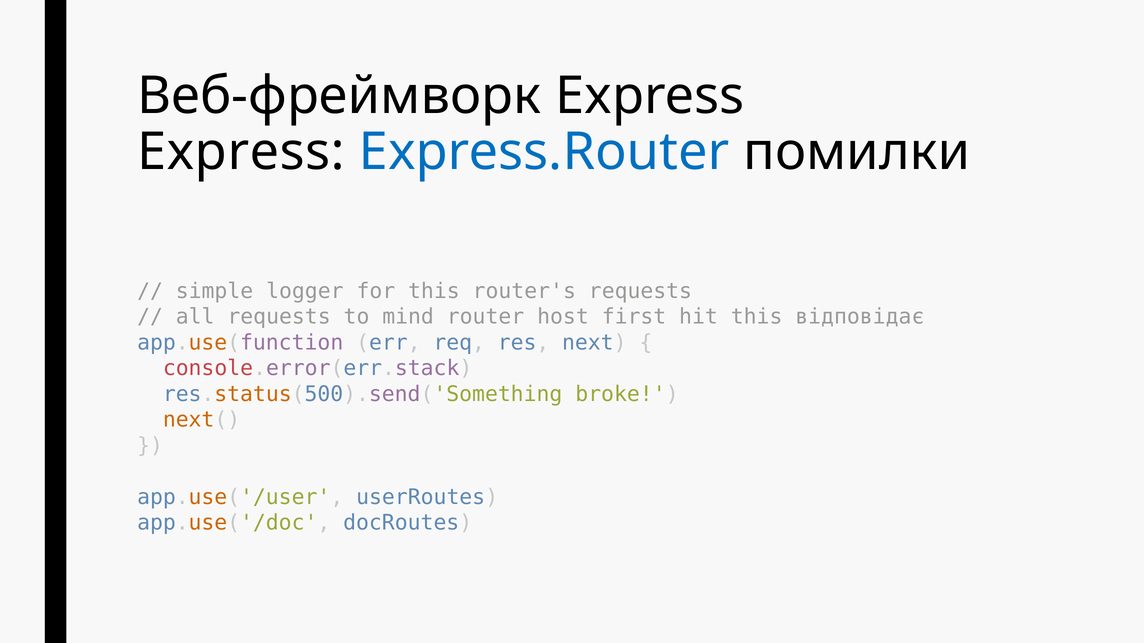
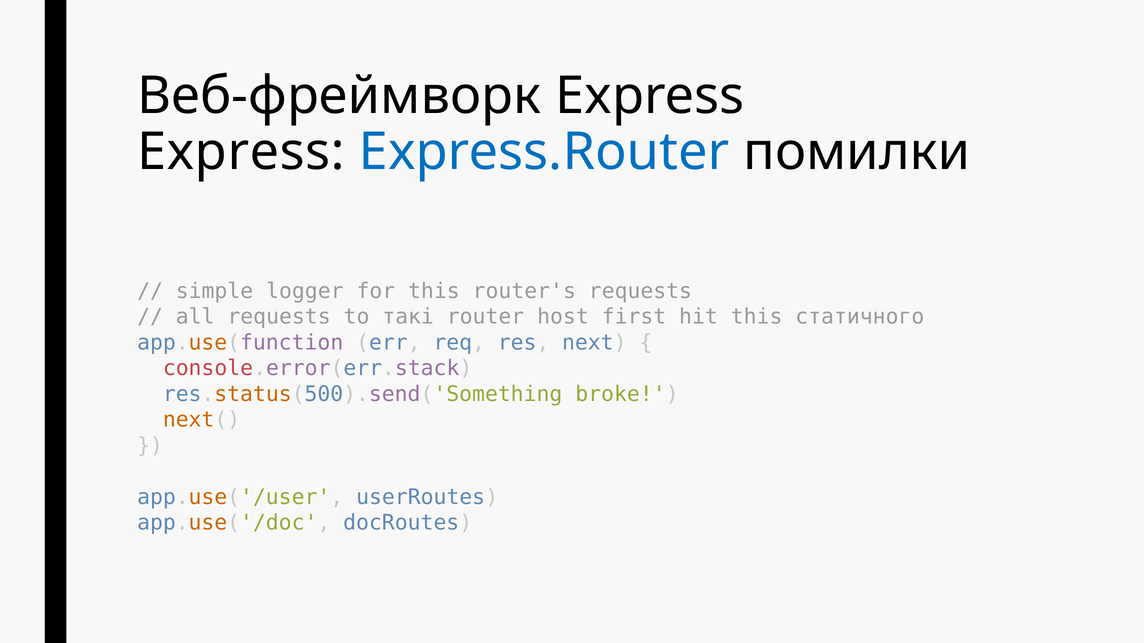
mind: mind -> такі (408, 317)
відповідає: відповідає -> статичного (860, 317)
